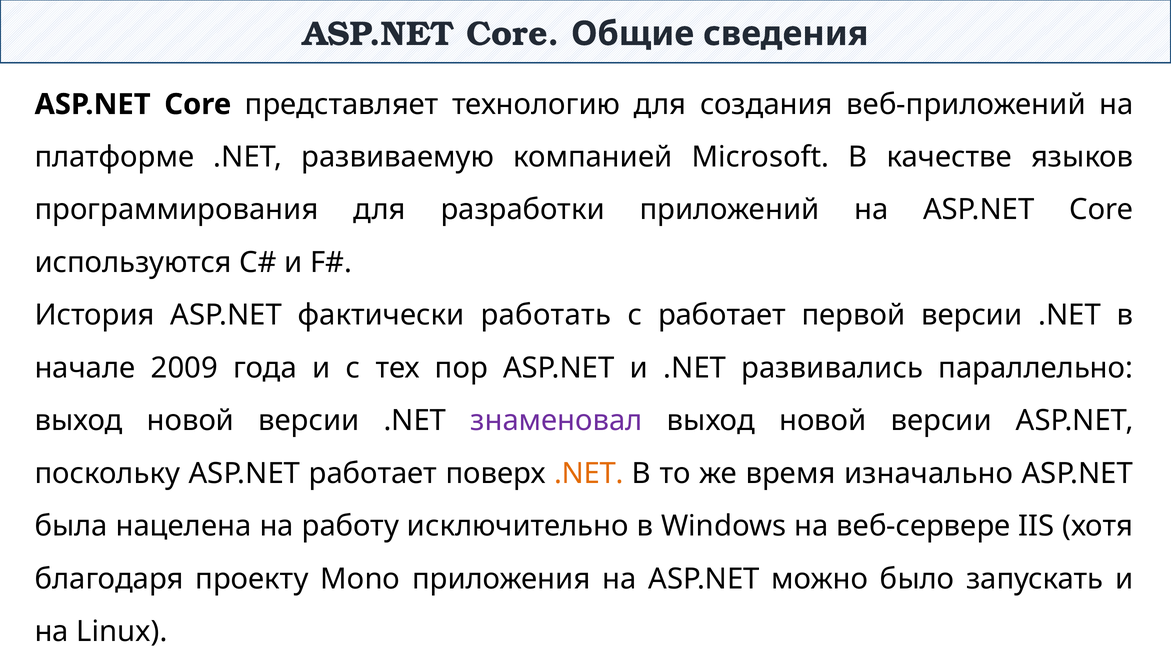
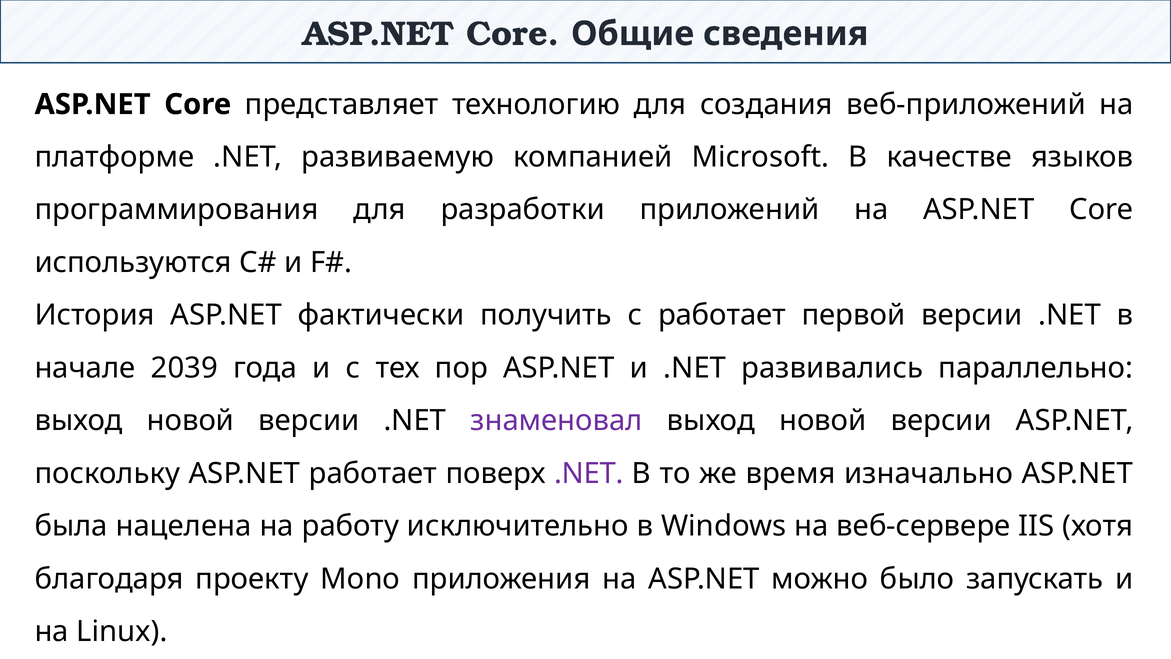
работать: работать -> получить (546, 315)
2009: 2009 -> 2039 (184, 368)
.NET colour: orange -> purple (589, 473)
